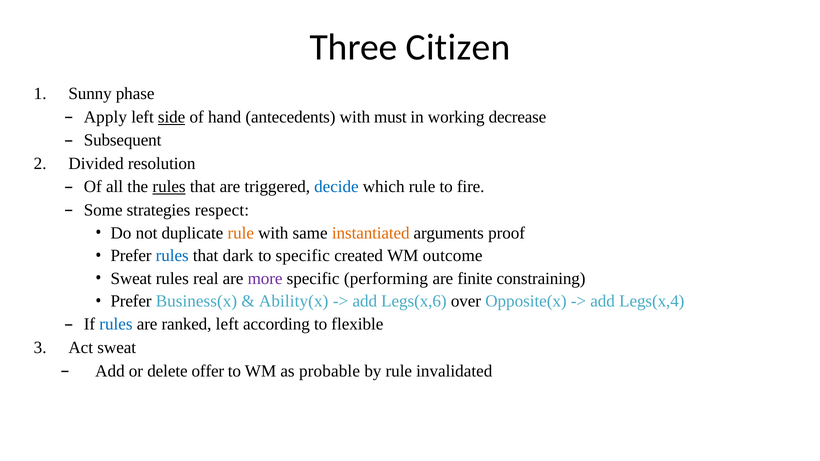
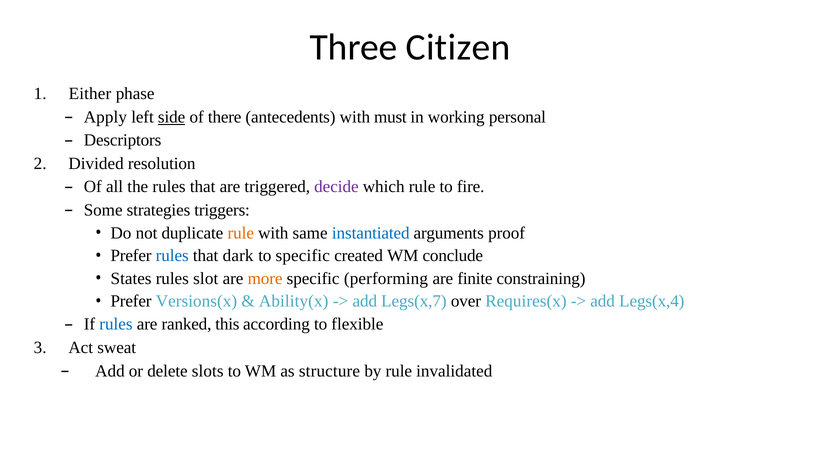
Sunny: Sunny -> Either (90, 94)
hand: hand -> there (225, 117)
decrease: decrease -> personal (517, 117)
Subsequent: Subsequent -> Descriptors (123, 140)
rules underline: present -> none (169, 187)
decide colour: blue -> purple (336, 187)
respect: respect -> triggers (222, 210)
instantiated colour: orange -> blue (371, 233)
outcome: outcome -> conclude (453, 256)
Sweat: Sweat -> States (131, 279)
real: real -> slot (206, 279)
more colour: purple -> orange (265, 279)
Business(x: Business(x -> Versions(x (196, 301)
Legs(x,6: Legs(x,6 -> Legs(x,7 (414, 301)
Opposite(x: Opposite(x -> Requires(x (526, 301)
ranked left: left -> this (227, 324)
offer: offer -> slots (208, 371)
probable: probable -> structure (329, 371)
